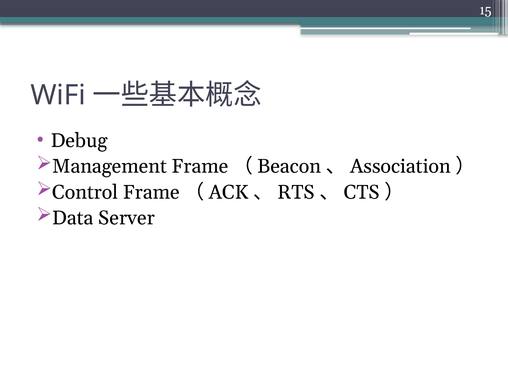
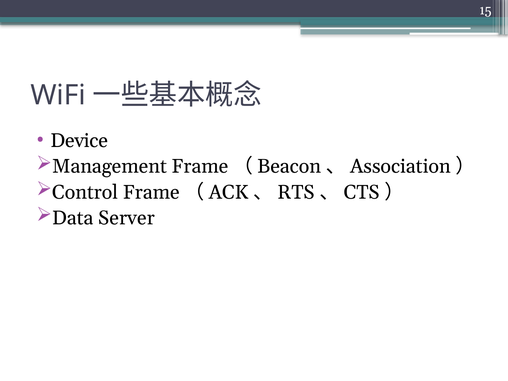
Debug: Debug -> Device (79, 141)
